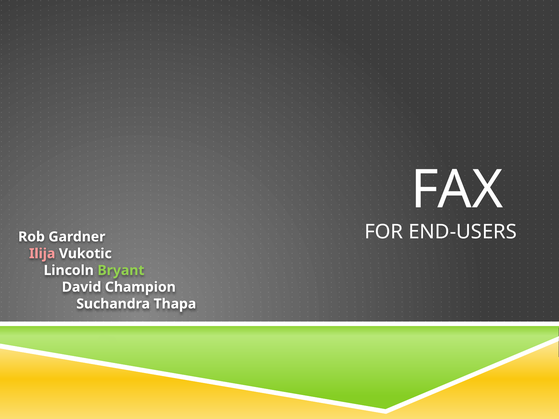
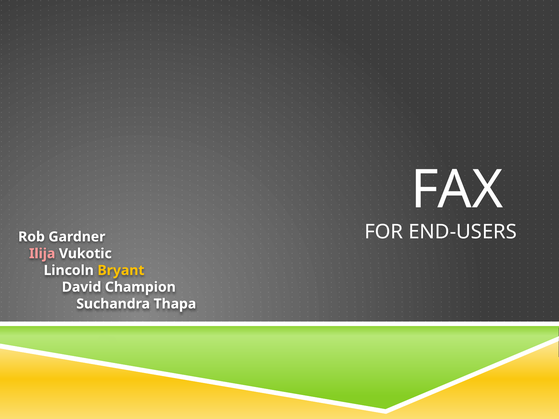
Bryant colour: light green -> yellow (121, 270)
